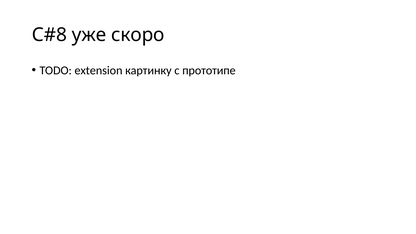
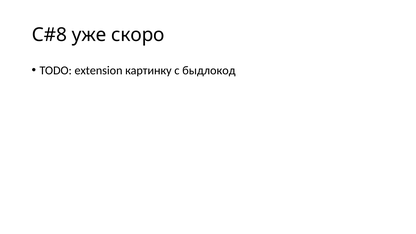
прототипе: прототипе -> быдлокод (209, 70)
